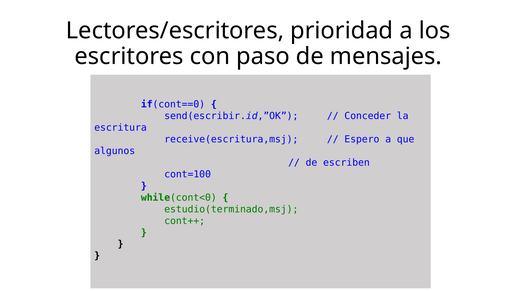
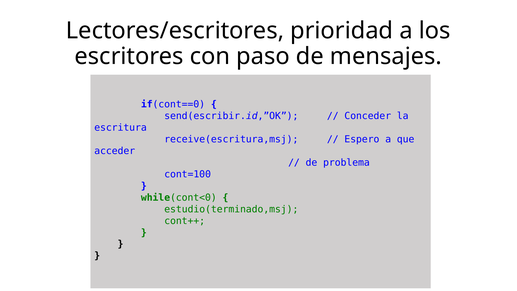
algunos: algunos -> acceder (115, 151)
escriben: escriben -> problema (346, 163)
